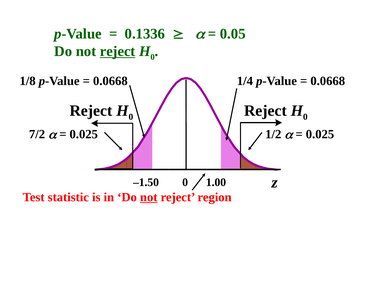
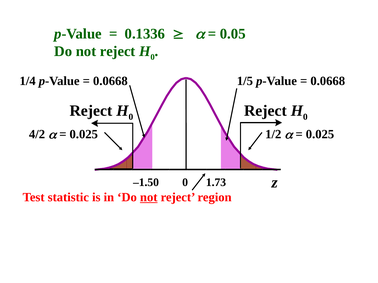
reject underline: present -> none (118, 51)
1/8: 1/8 -> 1/4 (28, 81)
1/4: 1/4 -> 1/5 (245, 81)
7/2: 7/2 -> 4/2 (37, 135)
1.00: 1.00 -> 1.73 (216, 183)
